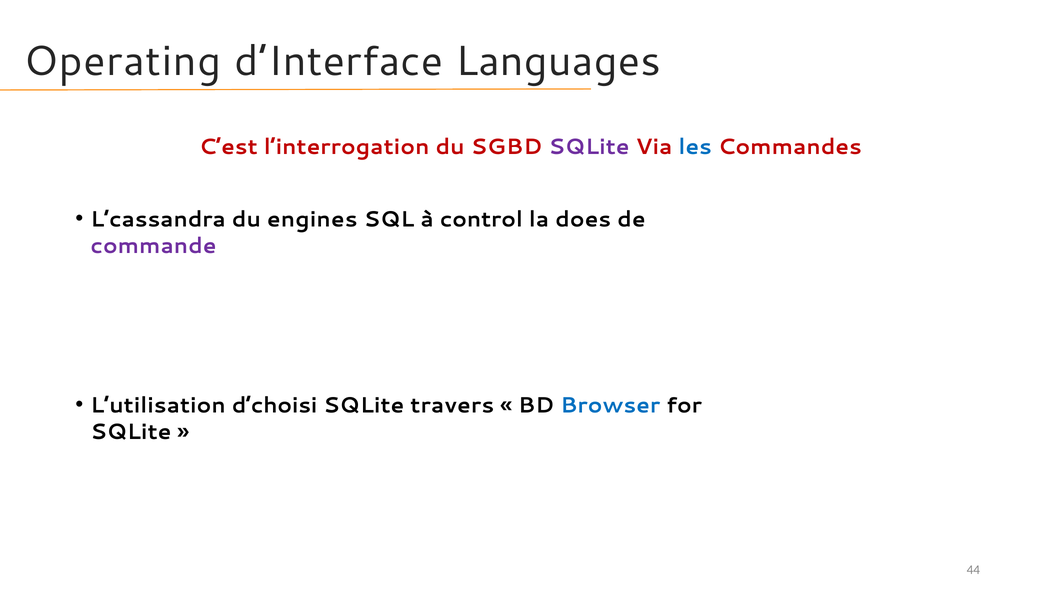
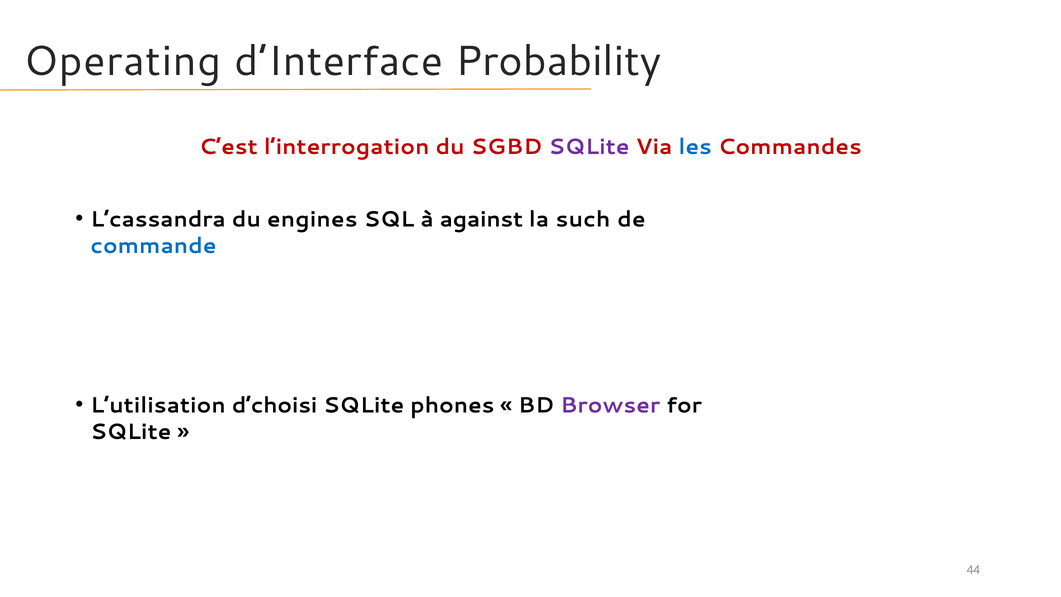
Languages: Languages -> Probability (558, 61)
control: control -> against (481, 219)
does: does -> such (583, 219)
commande colour: purple -> blue (153, 246)
travers: travers -> phones (452, 405)
Browser colour: blue -> purple (610, 405)
